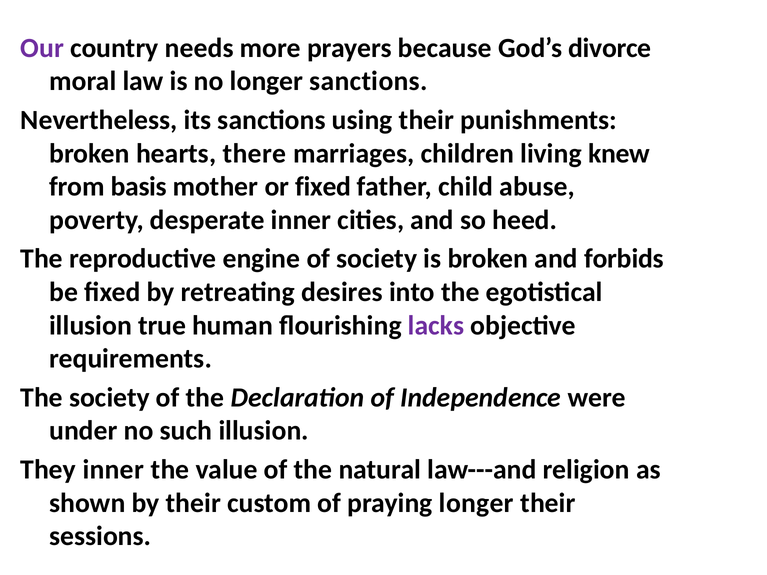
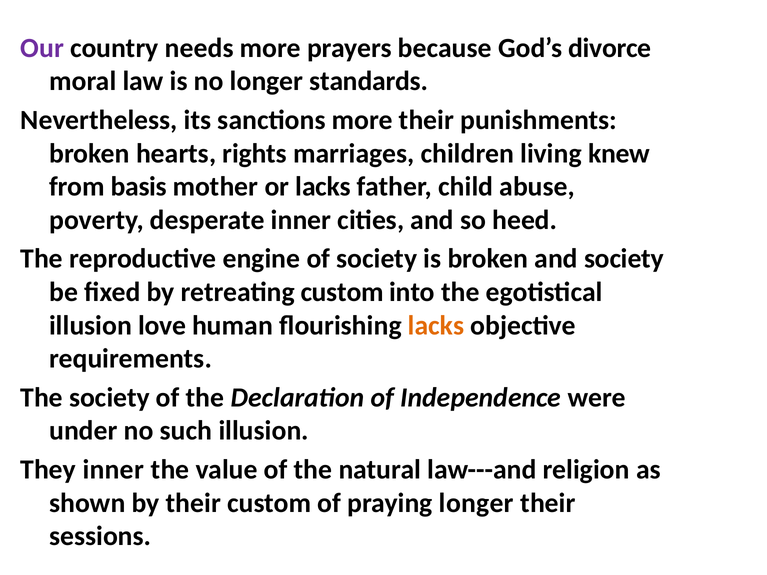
longer sanctions: sanctions -> standards (369, 81)
sanctions using: using -> more (362, 120)
there: there -> rights (255, 153)
or fixed: fixed -> lacks (323, 187)
and forbids: forbids -> society (624, 259)
retreating desires: desires -> custom (342, 292)
true: true -> love (162, 326)
lacks colour: purple -> orange (436, 326)
